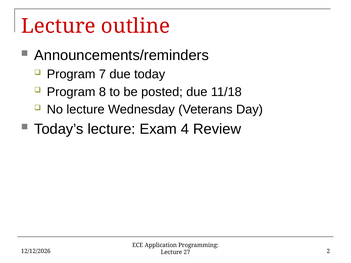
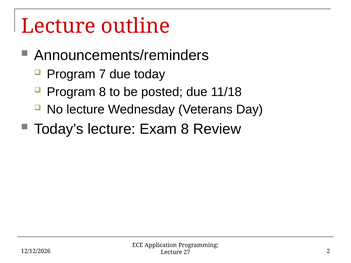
Exam 4: 4 -> 8 (185, 129)
